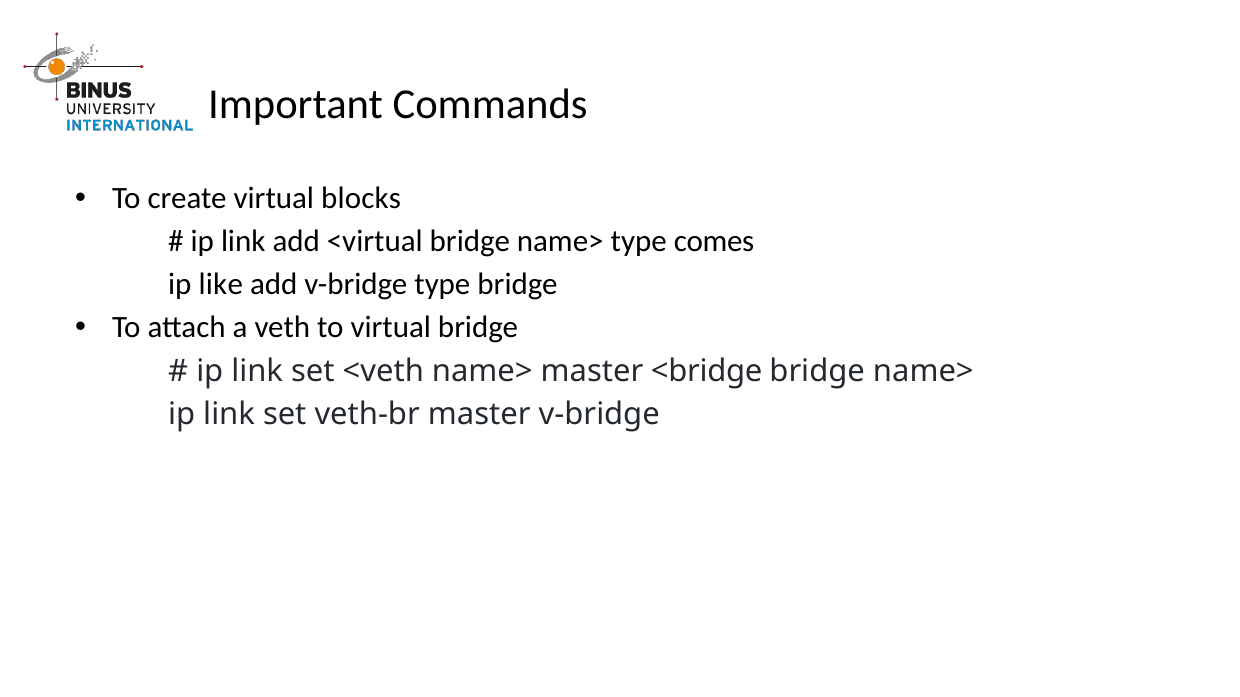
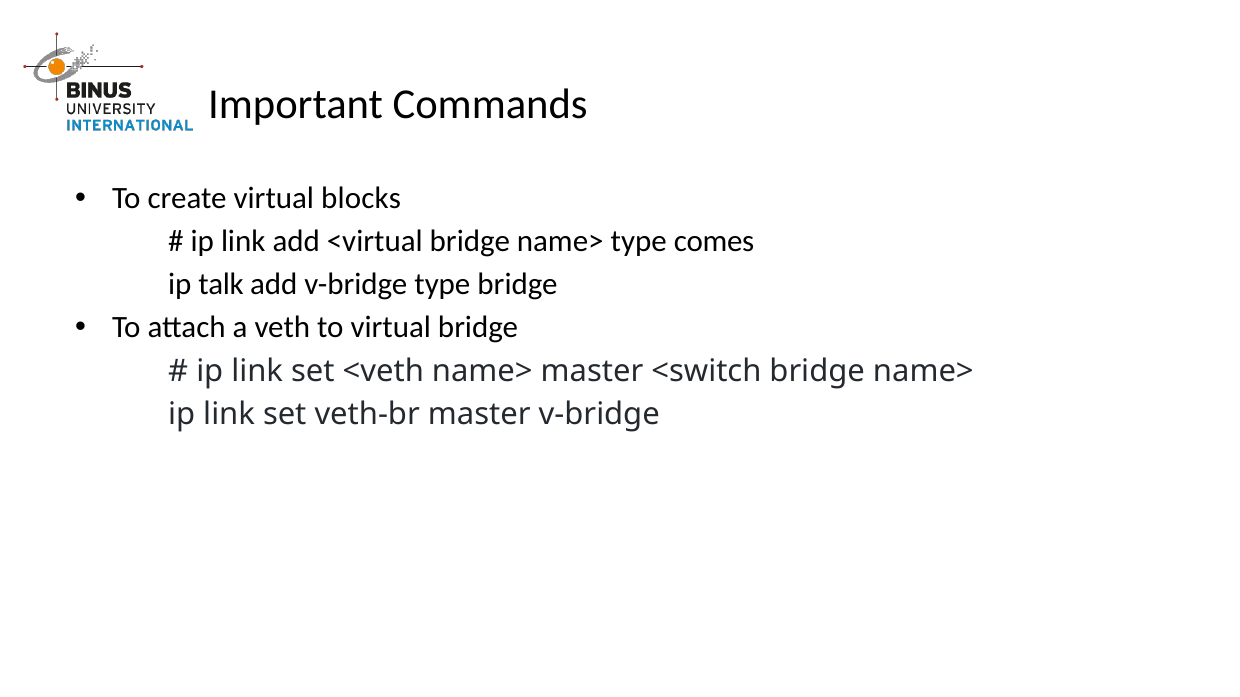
like: like -> talk (221, 285)
<bridge: <bridge -> <switch (706, 371)
